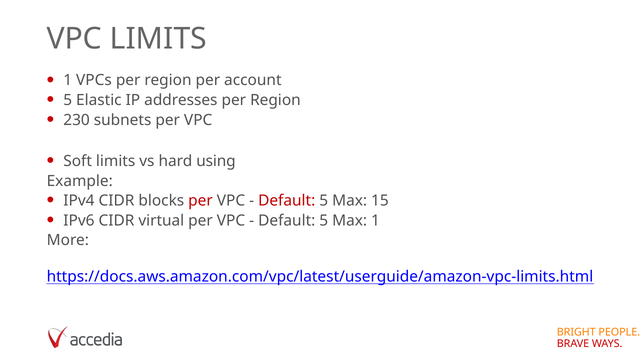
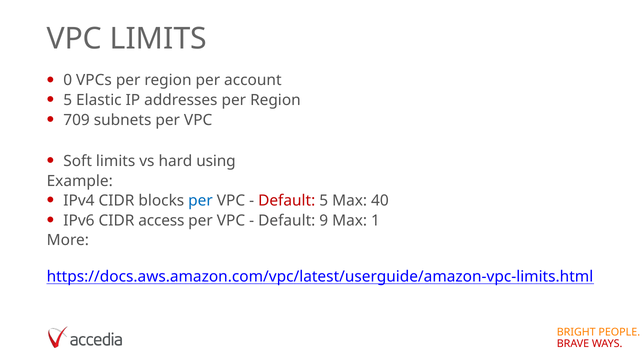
1: 1 -> 0 (68, 80)
230: 230 -> 709 (77, 120)
per colour: red -> blue (201, 201)
15: 15 -> 40 (380, 201)
virtual: virtual -> access (161, 221)
5: 5 -> 9 (324, 221)
